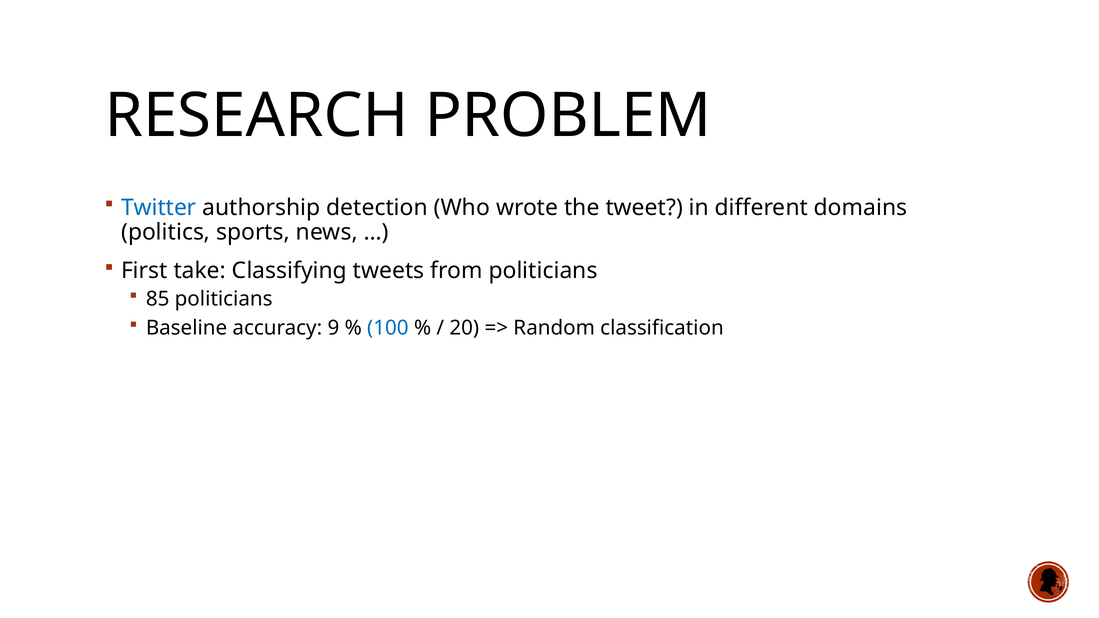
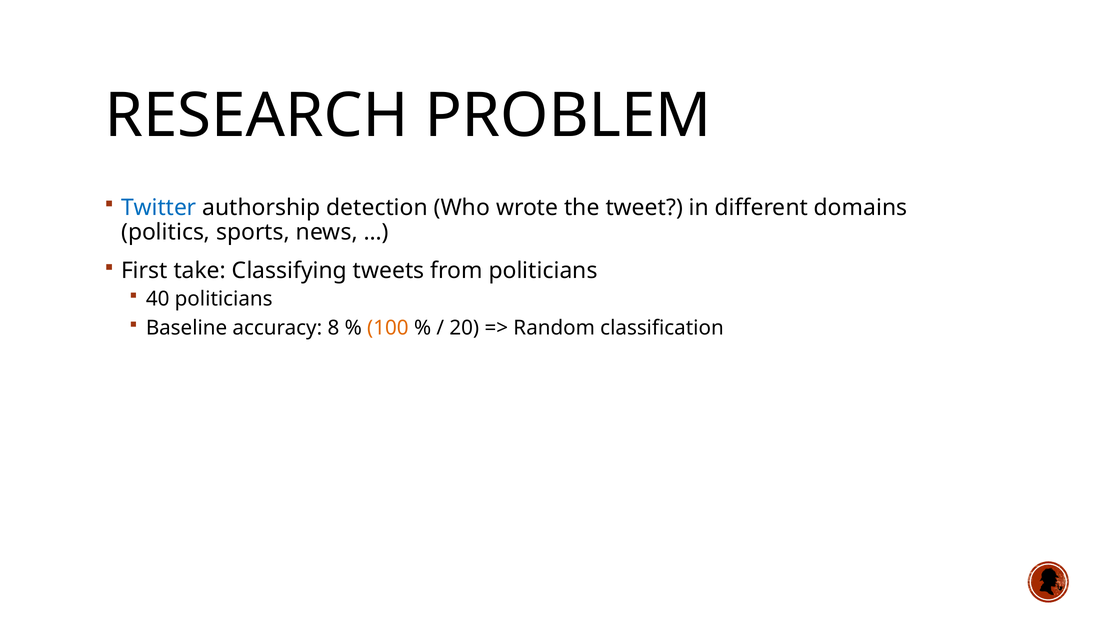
85: 85 -> 40 (158, 299)
9: 9 -> 8 (333, 328)
100 colour: blue -> orange (388, 328)
